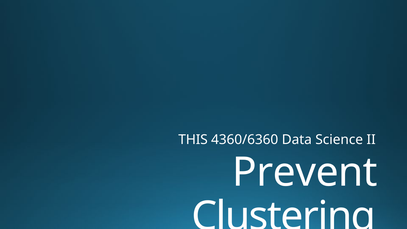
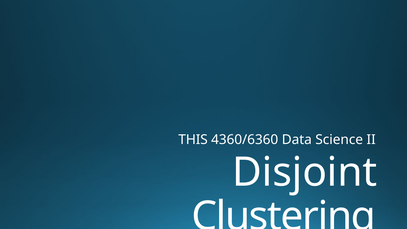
Prevent: Prevent -> Disjoint (305, 172)
